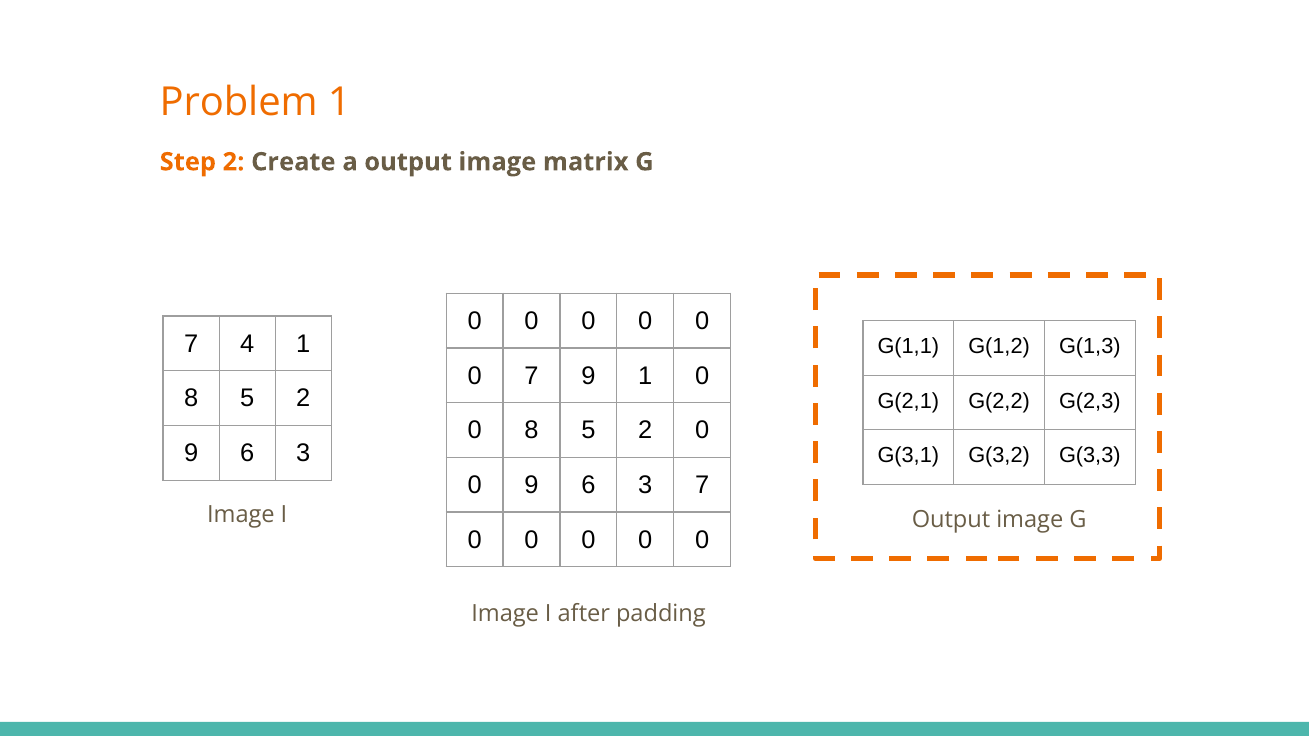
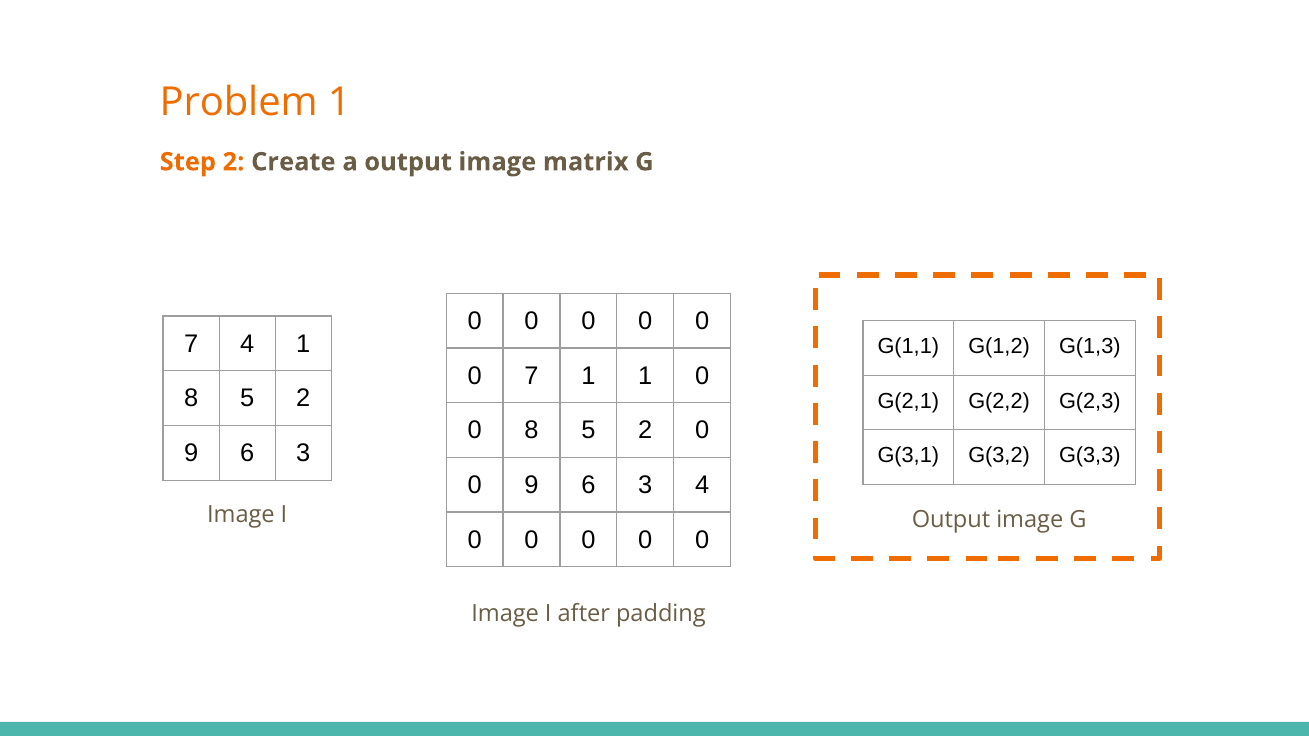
7 9: 9 -> 1 (588, 376)
3 7: 7 -> 4 (702, 485)
